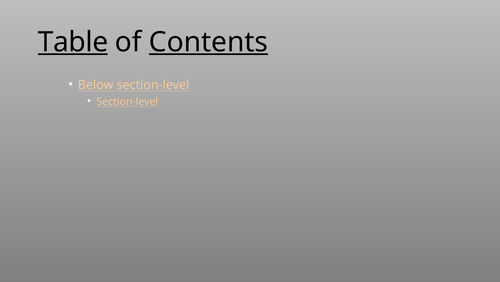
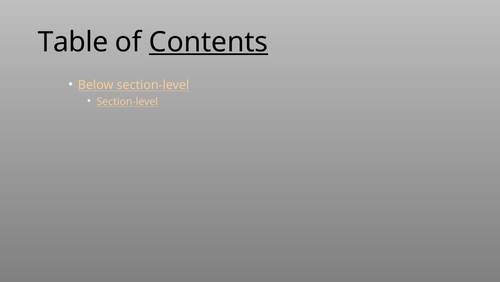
Table underline: present -> none (73, 42)
